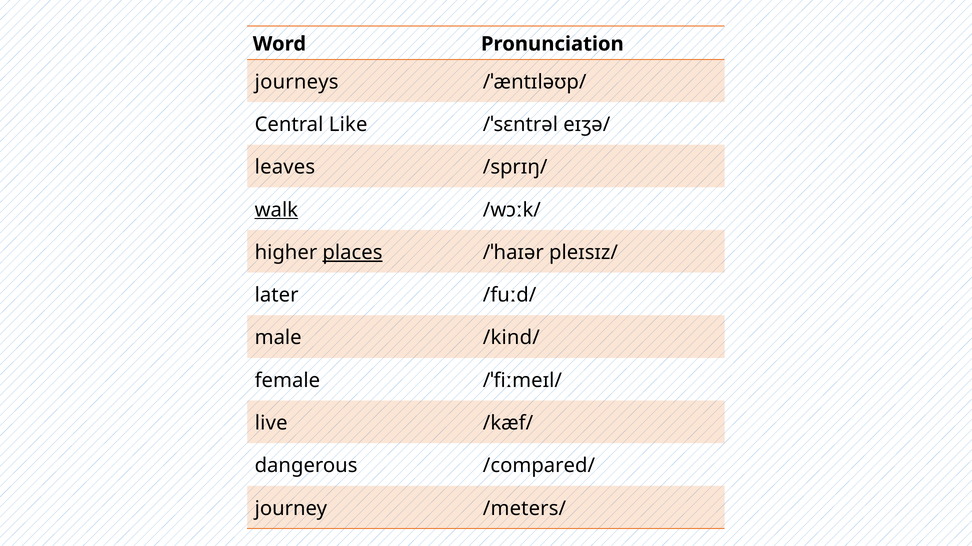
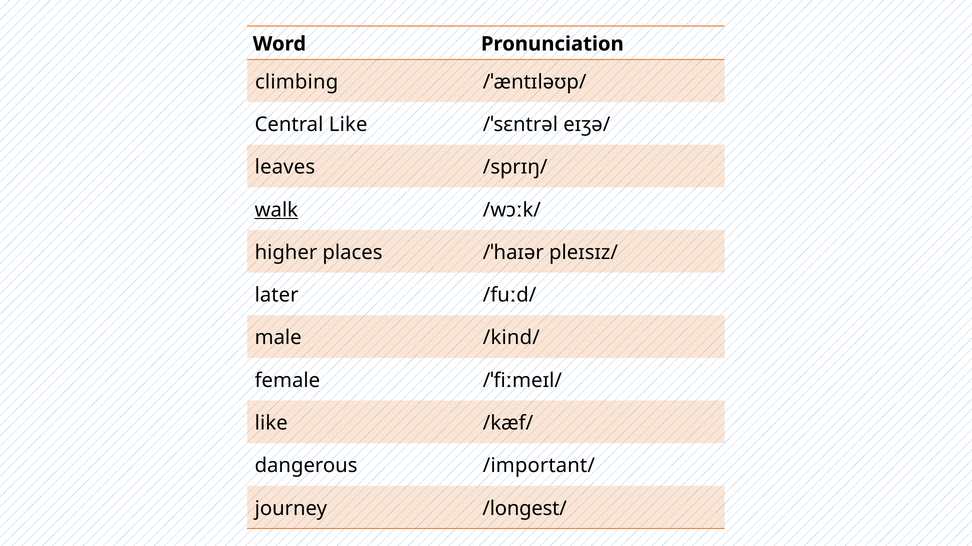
journeys: journeys -> climbing (297, 82)
places underline: present -> none (352, 253)
live: live -> like (271, 424)
/compared/: /compared/ -> /important/ (539, 466)
/meters/: /meters/ -> /longest/ (525, 509)
